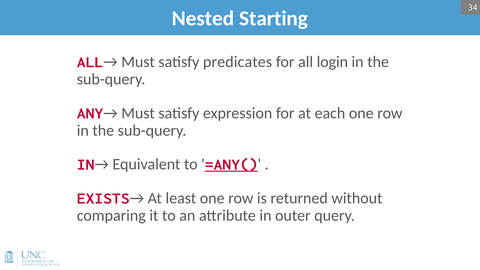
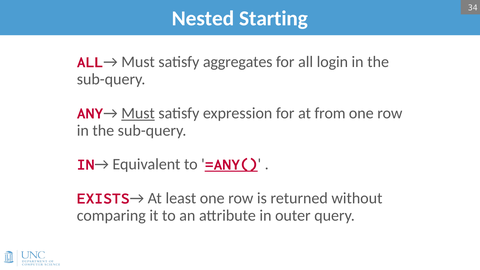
predicates: predicates -> aggregates (238, 62)
Must underline: none -> present (138, 113)
each: each -> from (330, 113)
